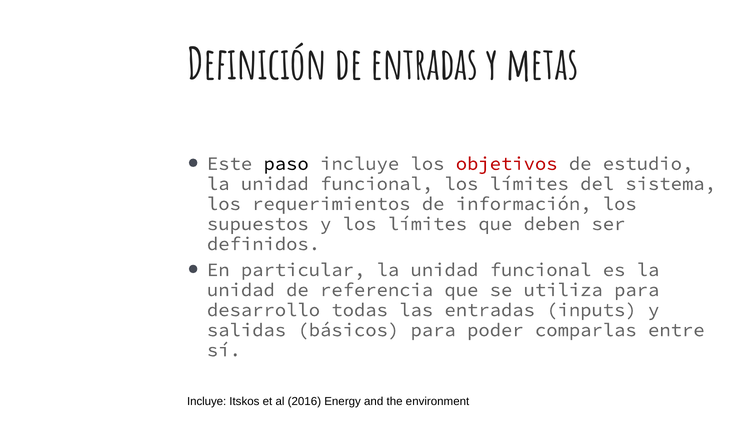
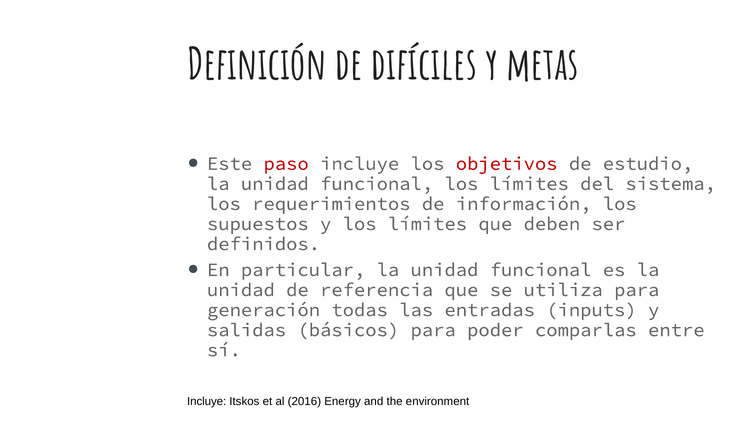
de entradas: entradas -> difíciles (424, 65)
paso colour: black -> red (286, 164)
desarrollo: desarrollo -> generación (264, 310)
